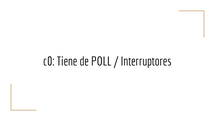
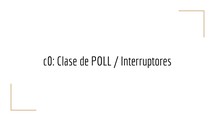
Tiene: Tiene -> Clase (67, 61)
